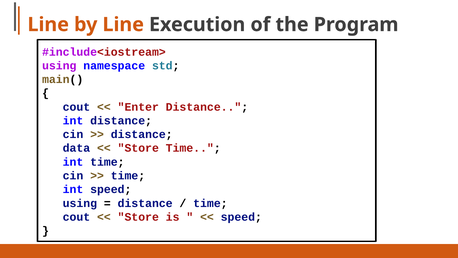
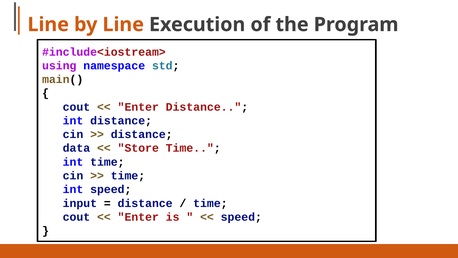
using: using -> input (80, 203)
Store: Store -> Enter (138, 217)
